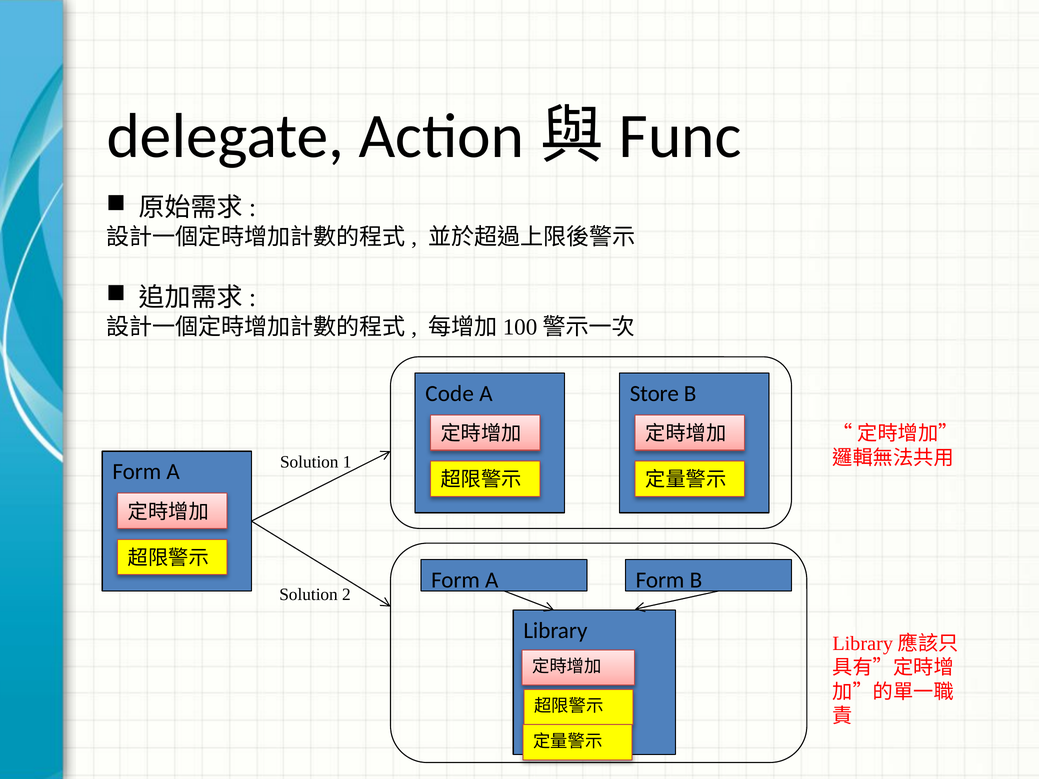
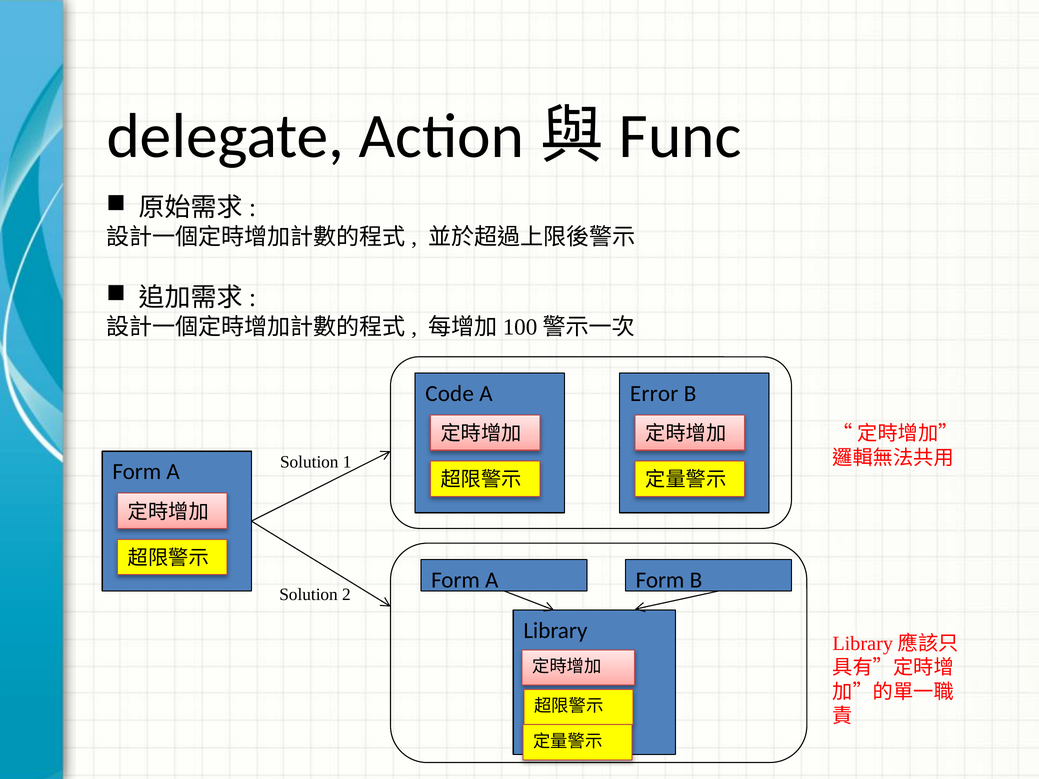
Store: Store -> Error (654, 394)
